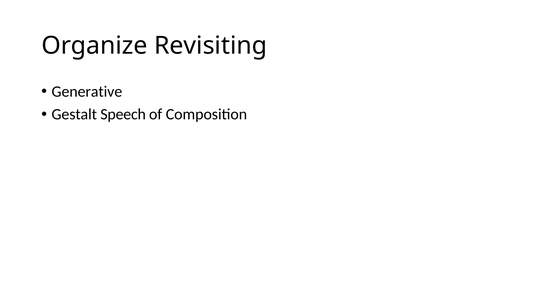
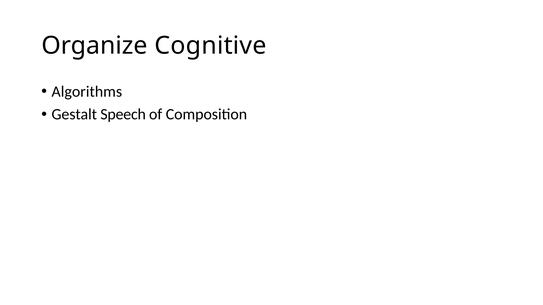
Revisiting: Revisiting -> Cognitive (211, 46)
Generative: Generative -> Algorithms (87, 92)
